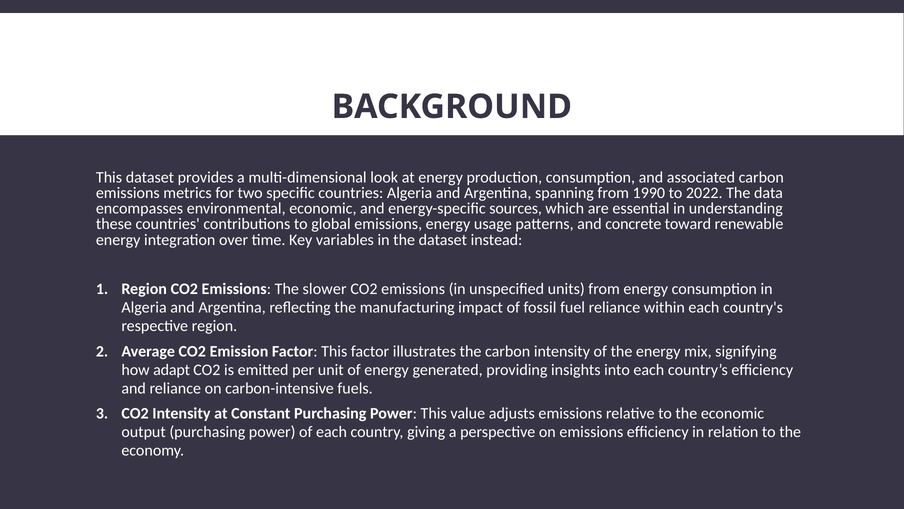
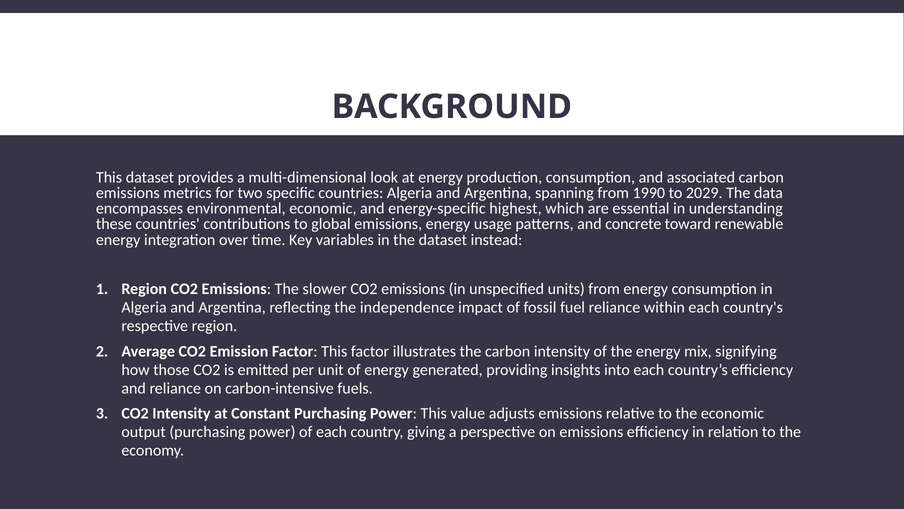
2022: 2022 -> 2029 (704, 193)
sources: sources -> highest (515, 208)
manufacturing: manufacturing -> independence (407, 307)
adapt: adapt -> those (171, 369)
